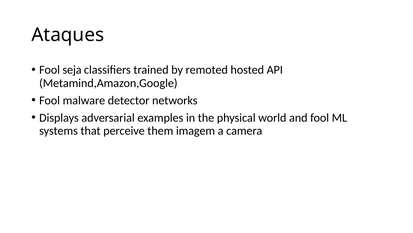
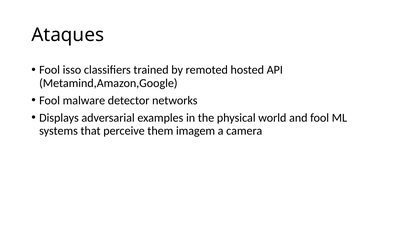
seja: seja -> isso (72, 70)
